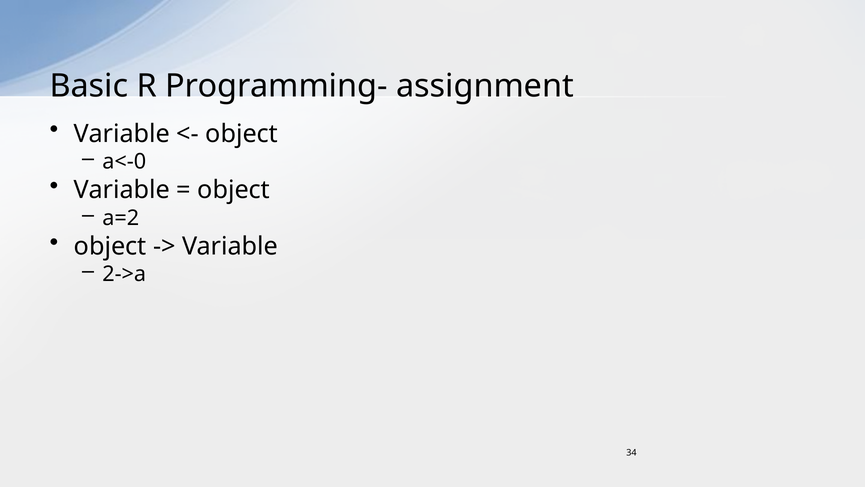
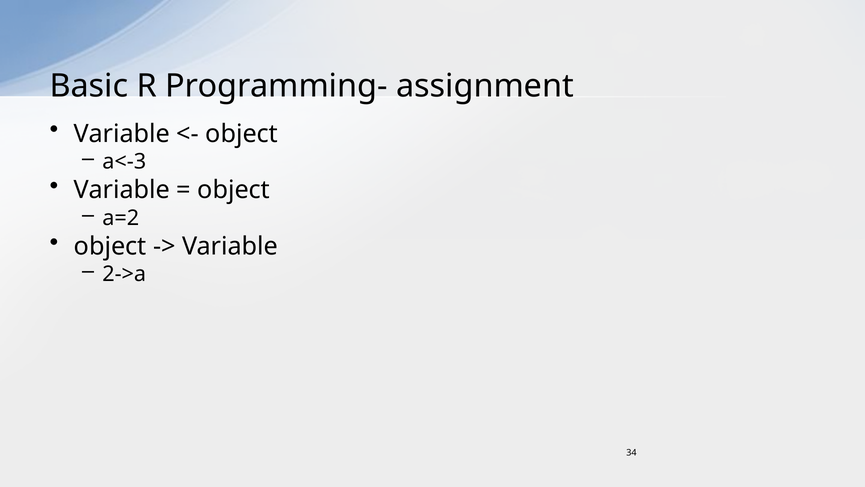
a<-0: a<-0 -> a<-3 (124, 162)
